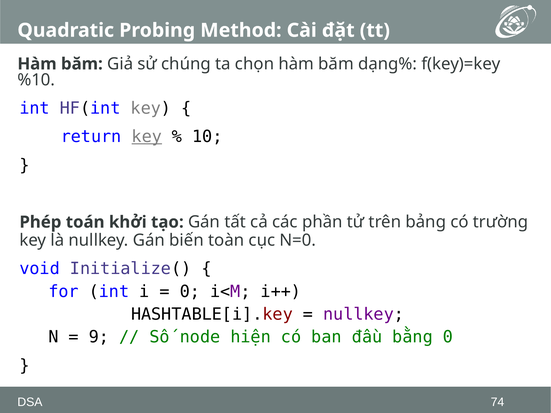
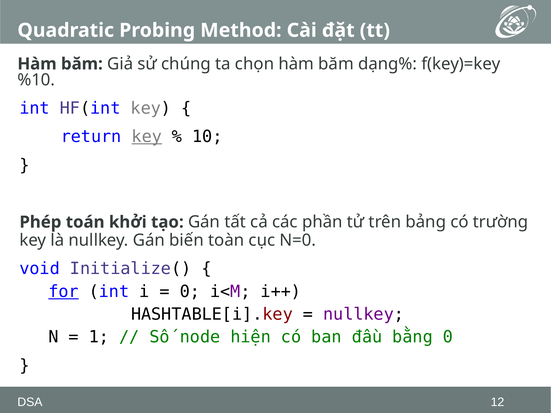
for underline: none -> present (64, 292)
9: 9 -> 1 (99, 337)
74: 74 -> 12 (497, 402)
